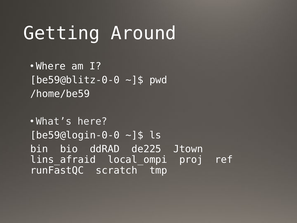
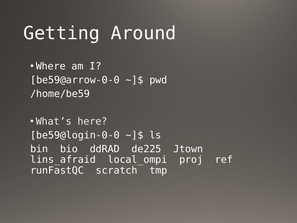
be59@blitz-0-0: be59@blitz-0-0 -> be59@arrow-0-0 (75, 80)
